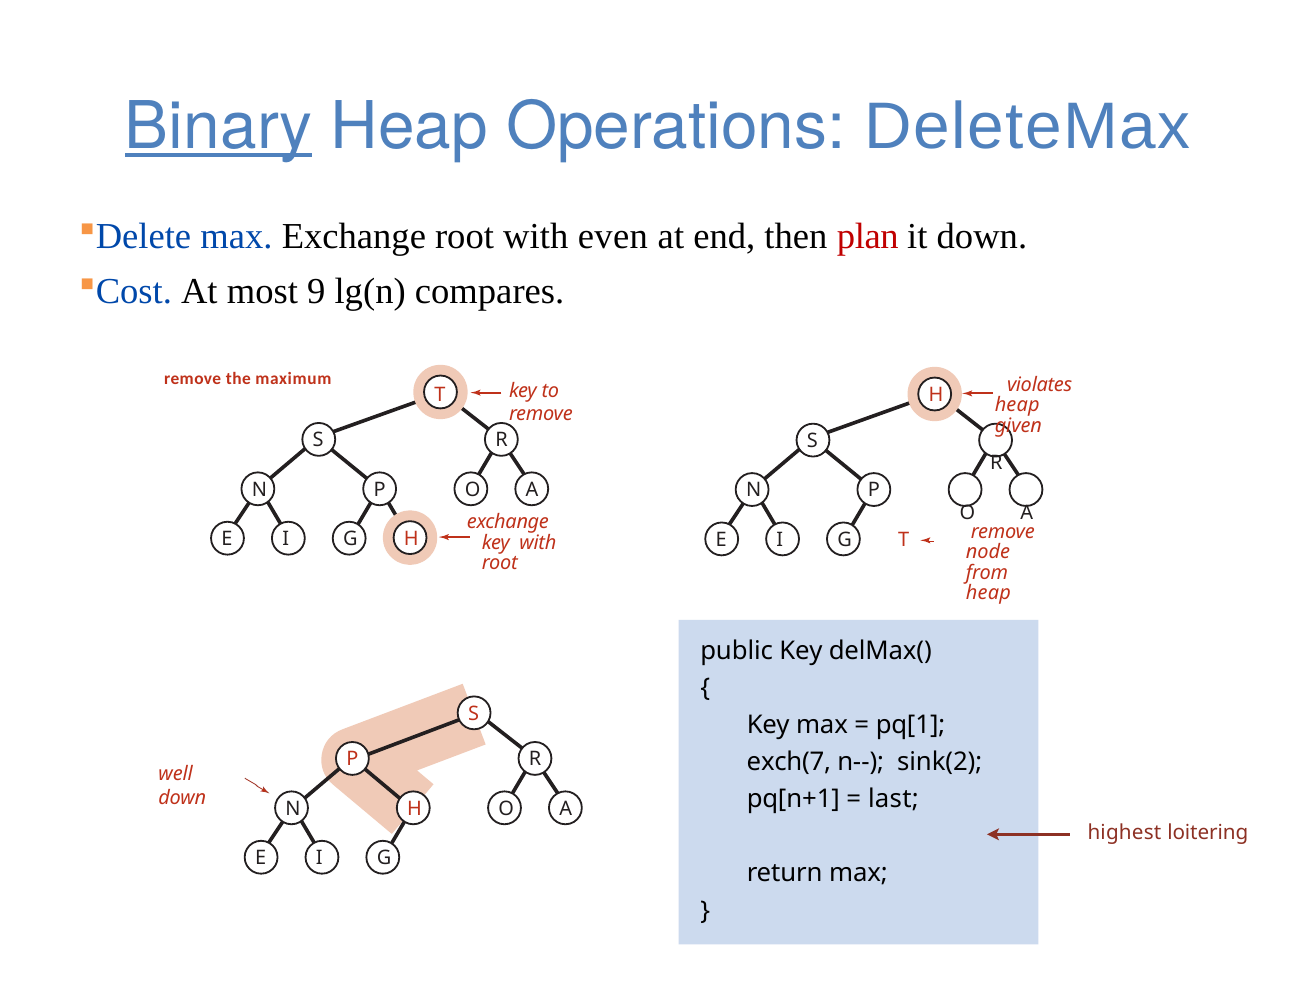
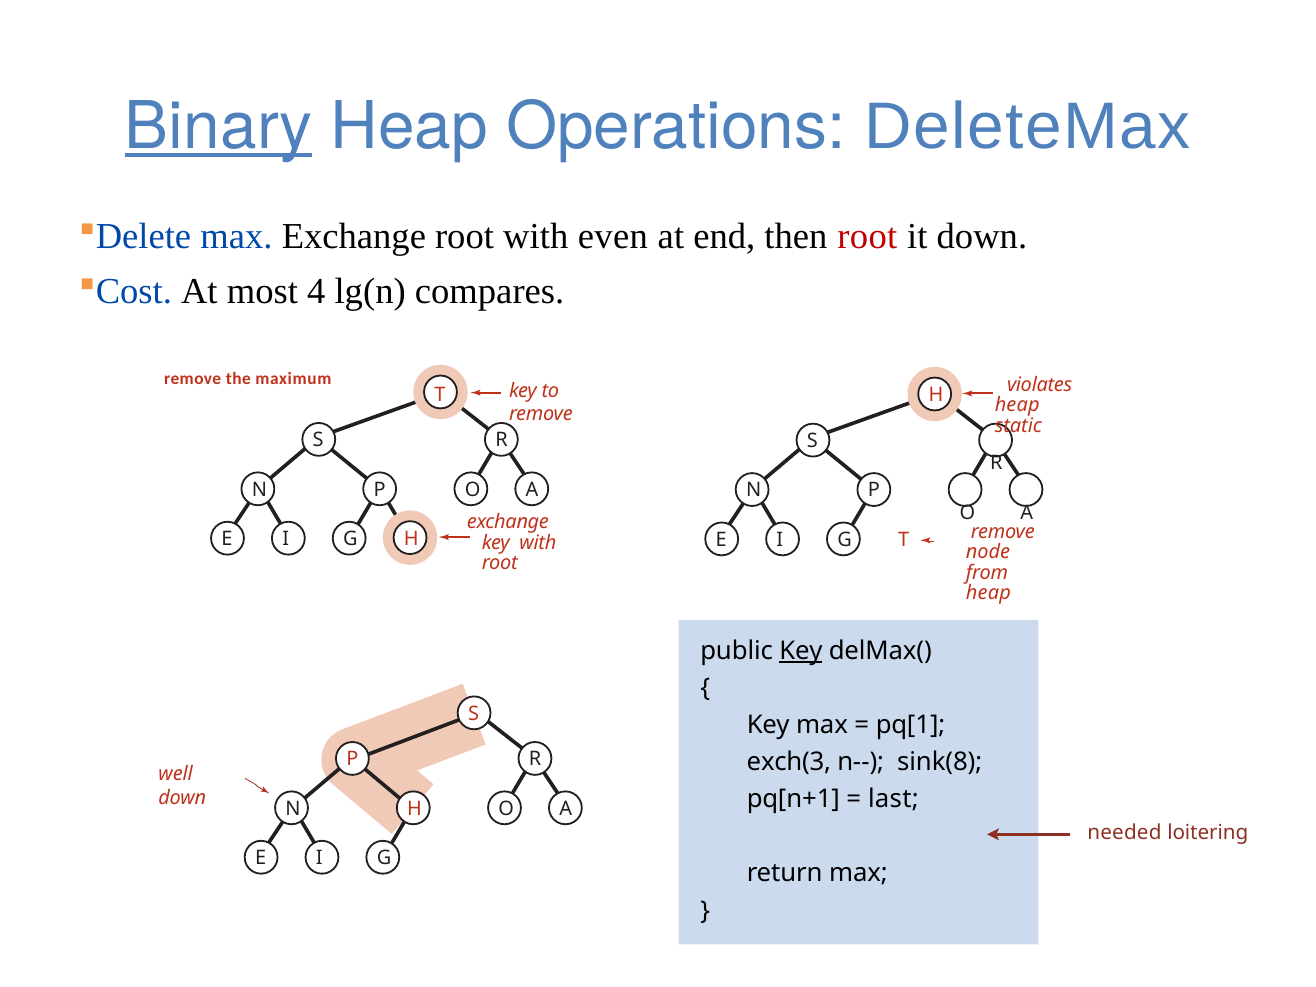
then plan: plan -> root (867, 236)
9: 9 -> 4 (316, 291)
given: given -> static (1018, 426)
Key underline: none -> present (801, 651)
exch(7: exch(7 -> exch(3 (789, 762)
sink(2: sink(2 -> sink(8 (940, 762)
highest: highest -> needed (1124, 833)
